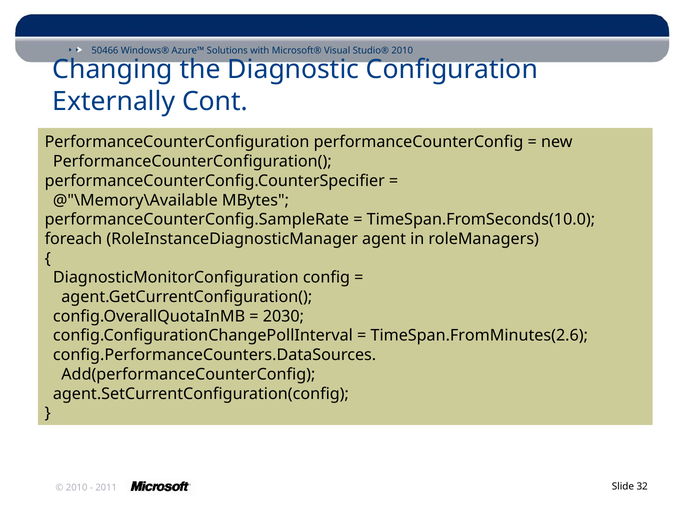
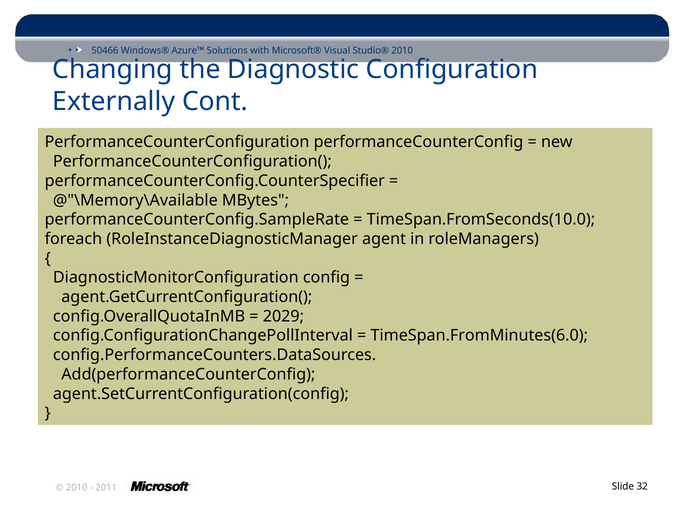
2030: 2030 -> 2029 (283, 316)
TimeSpan.FromMinutes(2.6: TimeSpan.FromMinutes(2.6 -> TimeSpan.FromMinutes(6.0 (479, 336)
